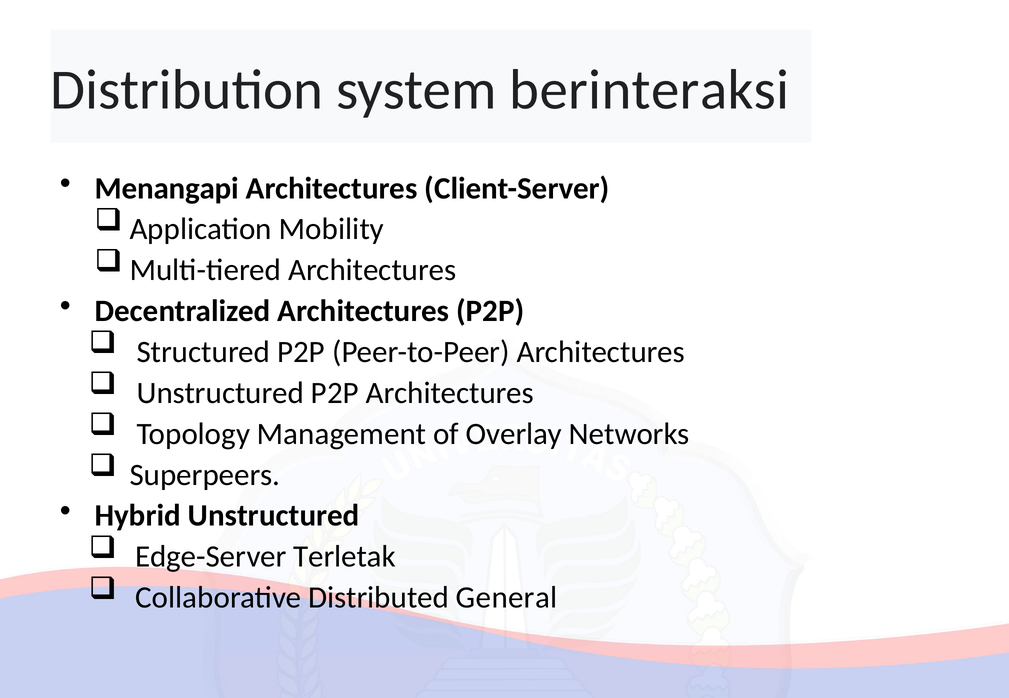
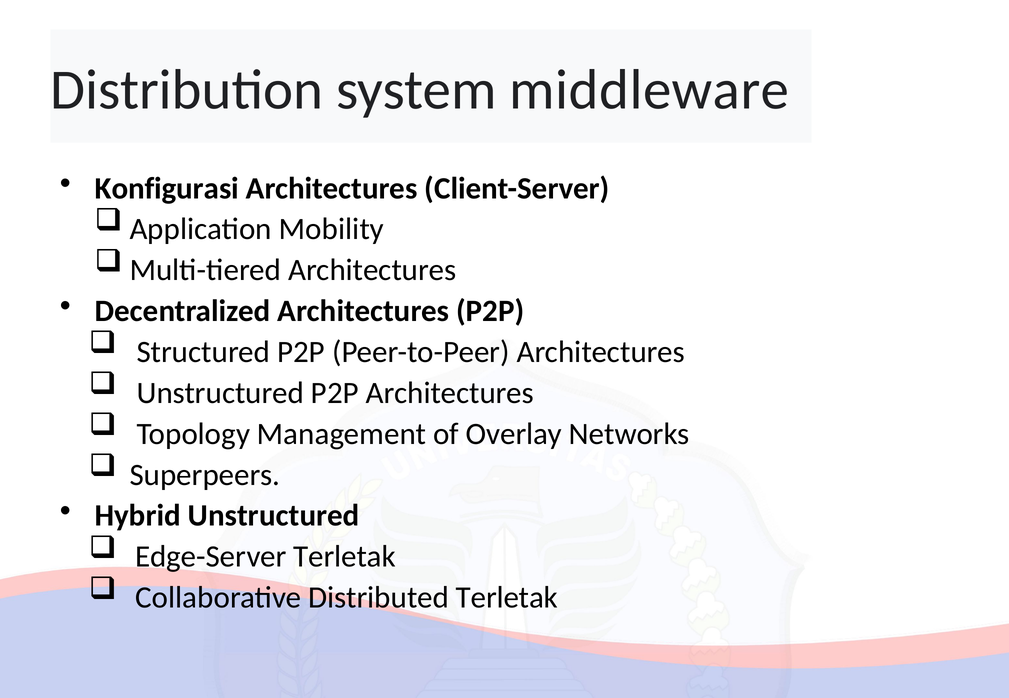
berinteraksi: berinteraksi -> middleware (649, 90)
Menangapi: Menangapi -> Konfigurasi (167, 188)
Distributed General: General -> Terletak (507, 598)
